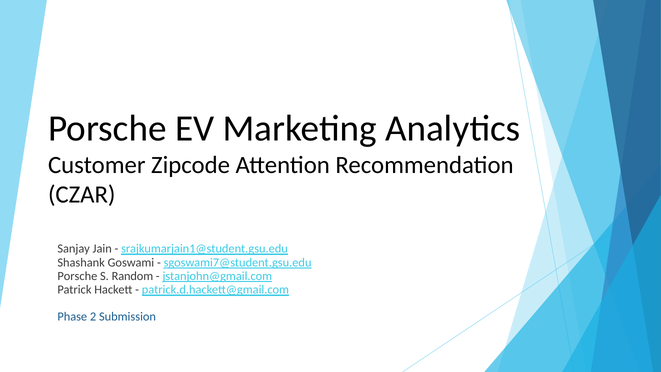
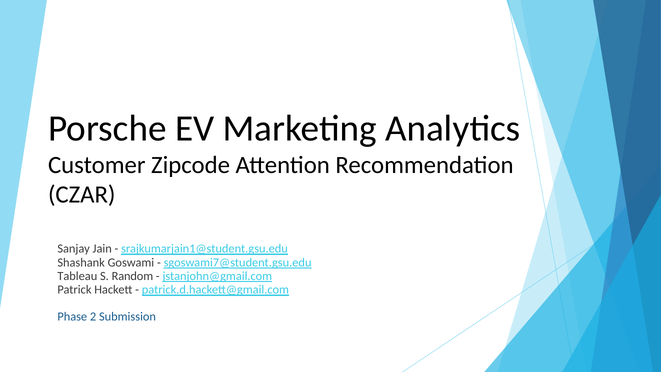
Porsche: Porsche -> Tableau (77, 276)
